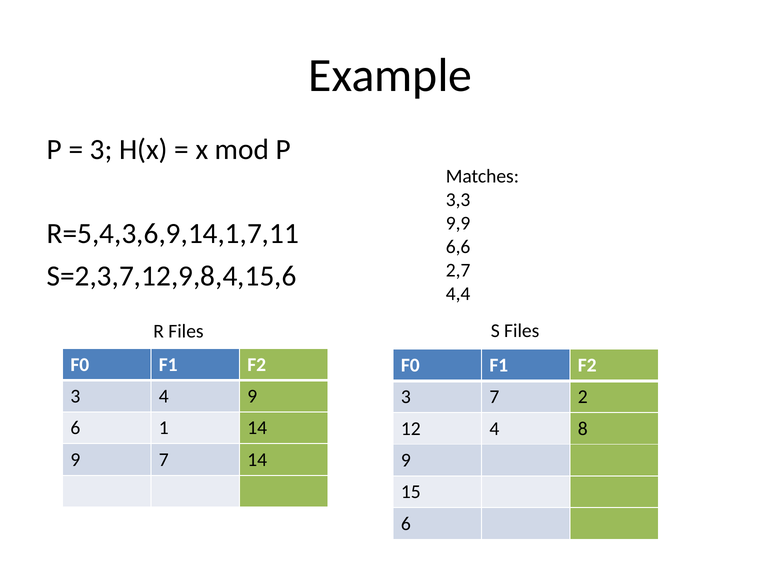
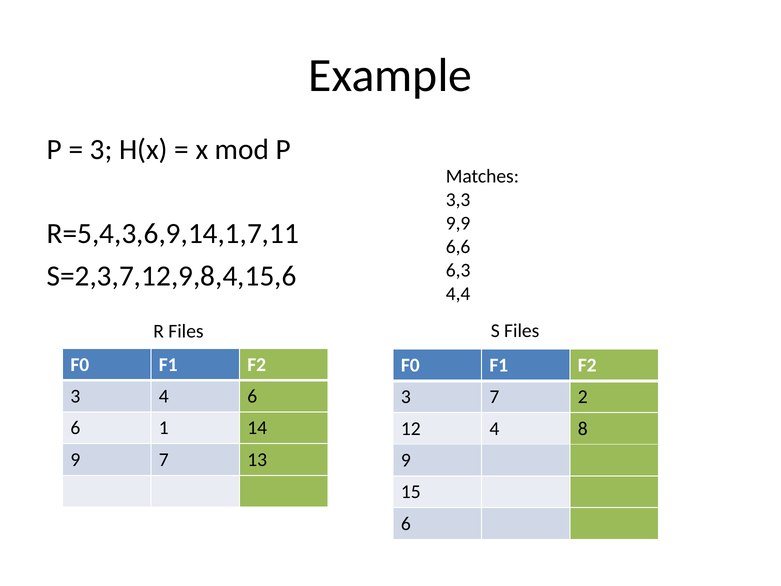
2,7: 2,7 -> 6,3 (458, 270)
4 9: 9 -> 6 (252, 396)
7 14: 14 -> 13 (257, 460)
